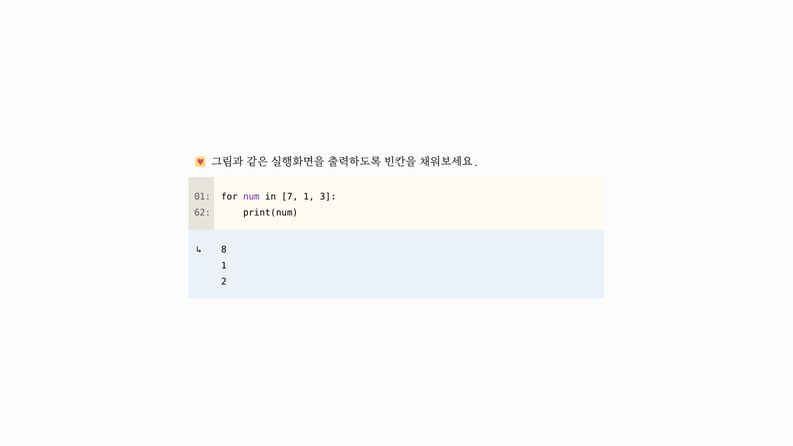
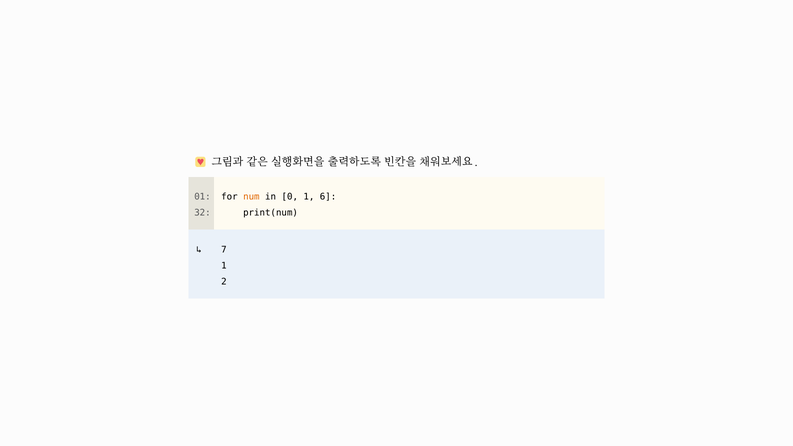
num colour: purple -> orange (251, 197)
7: 7 -> 0 (290, 197)
3: 3 -> 6 (328, 197)
62: 62 -> 32 (202, 213)
8: 8 -> 7 (224, 250)
